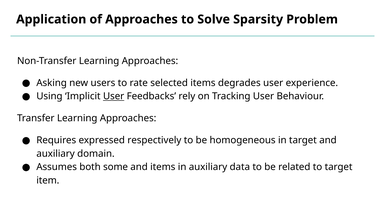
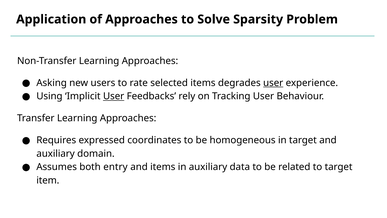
user underline: none -> present (273, 83)
respectively: respectively -> coordinates (154, 140)
some: some -> entry (115, 167)
